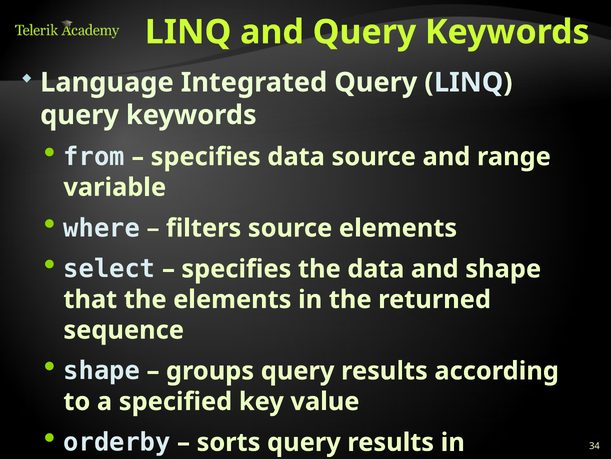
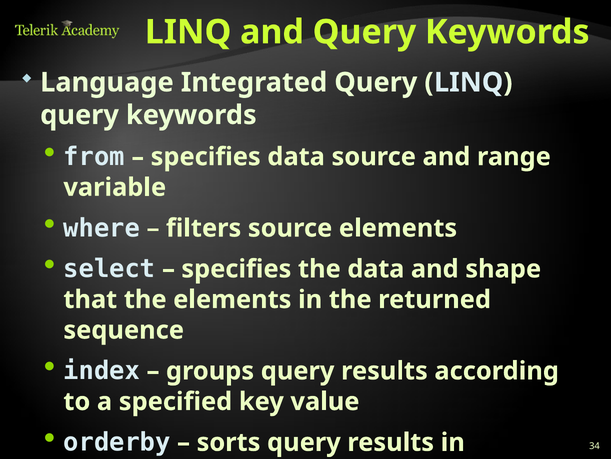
shape: shape -> index (102, 370)
